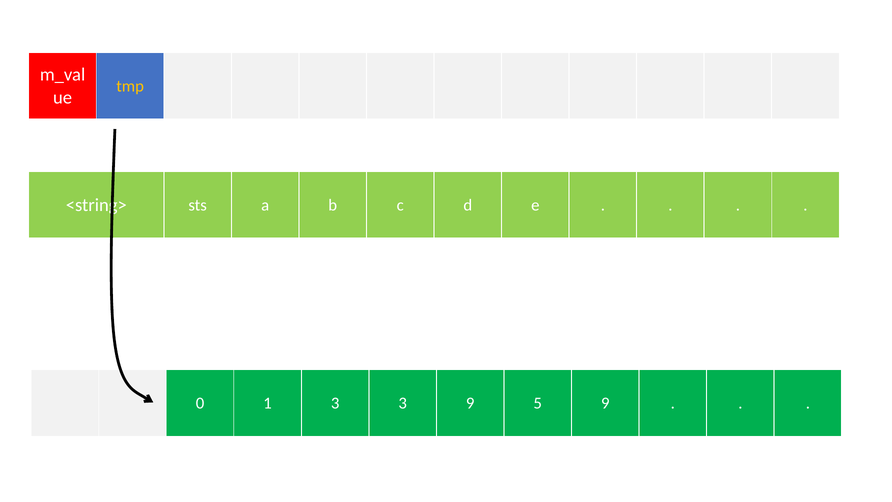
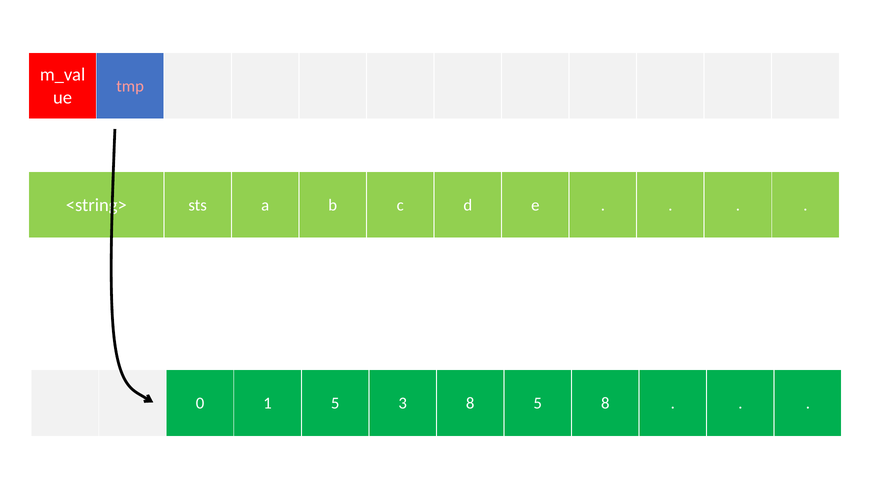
tmp colour: yellow -> pink (130, 86)
1 3: 3 -> 5 (335, 403)
3 9: 9 -> 8 (470, 403)
5 9: 9 -> 8 (605, 403)
